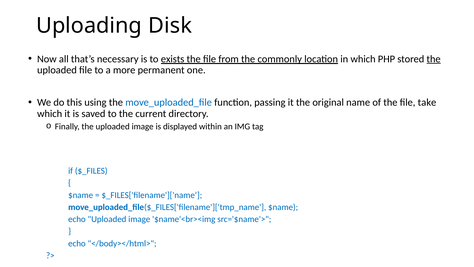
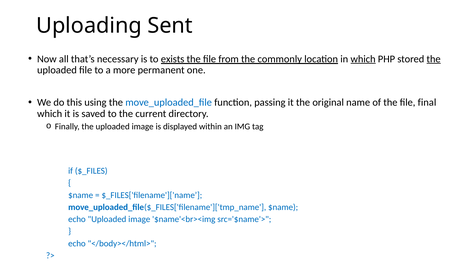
Disk: Disk -> Sent (170, 26)
which underline: none -> present (363, 59)
take: take -> final (427, 102)
